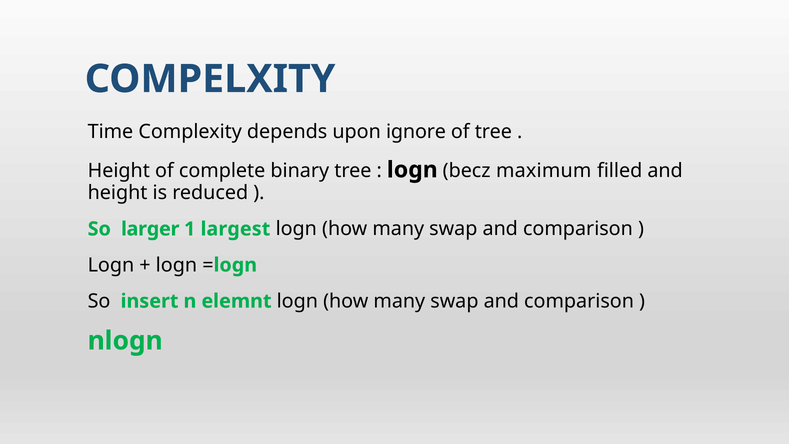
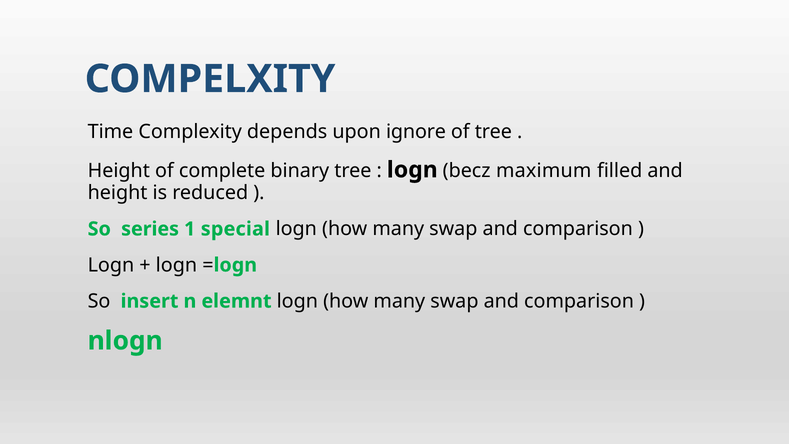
larger: larger -> series (150, 229)
largest: largest -> special (235, 229)
